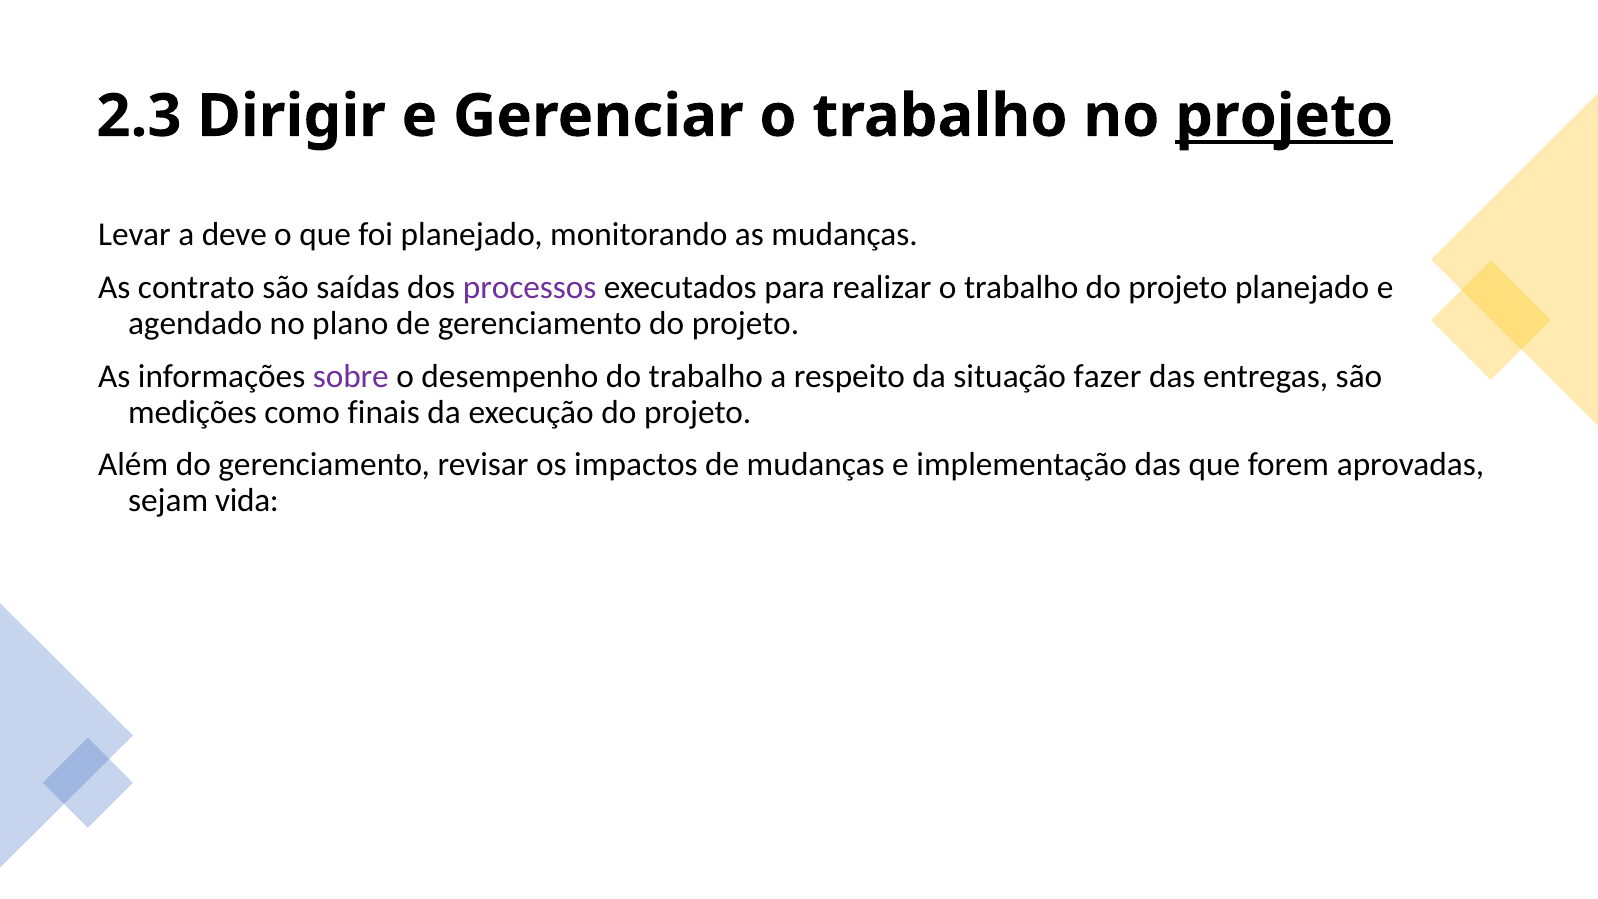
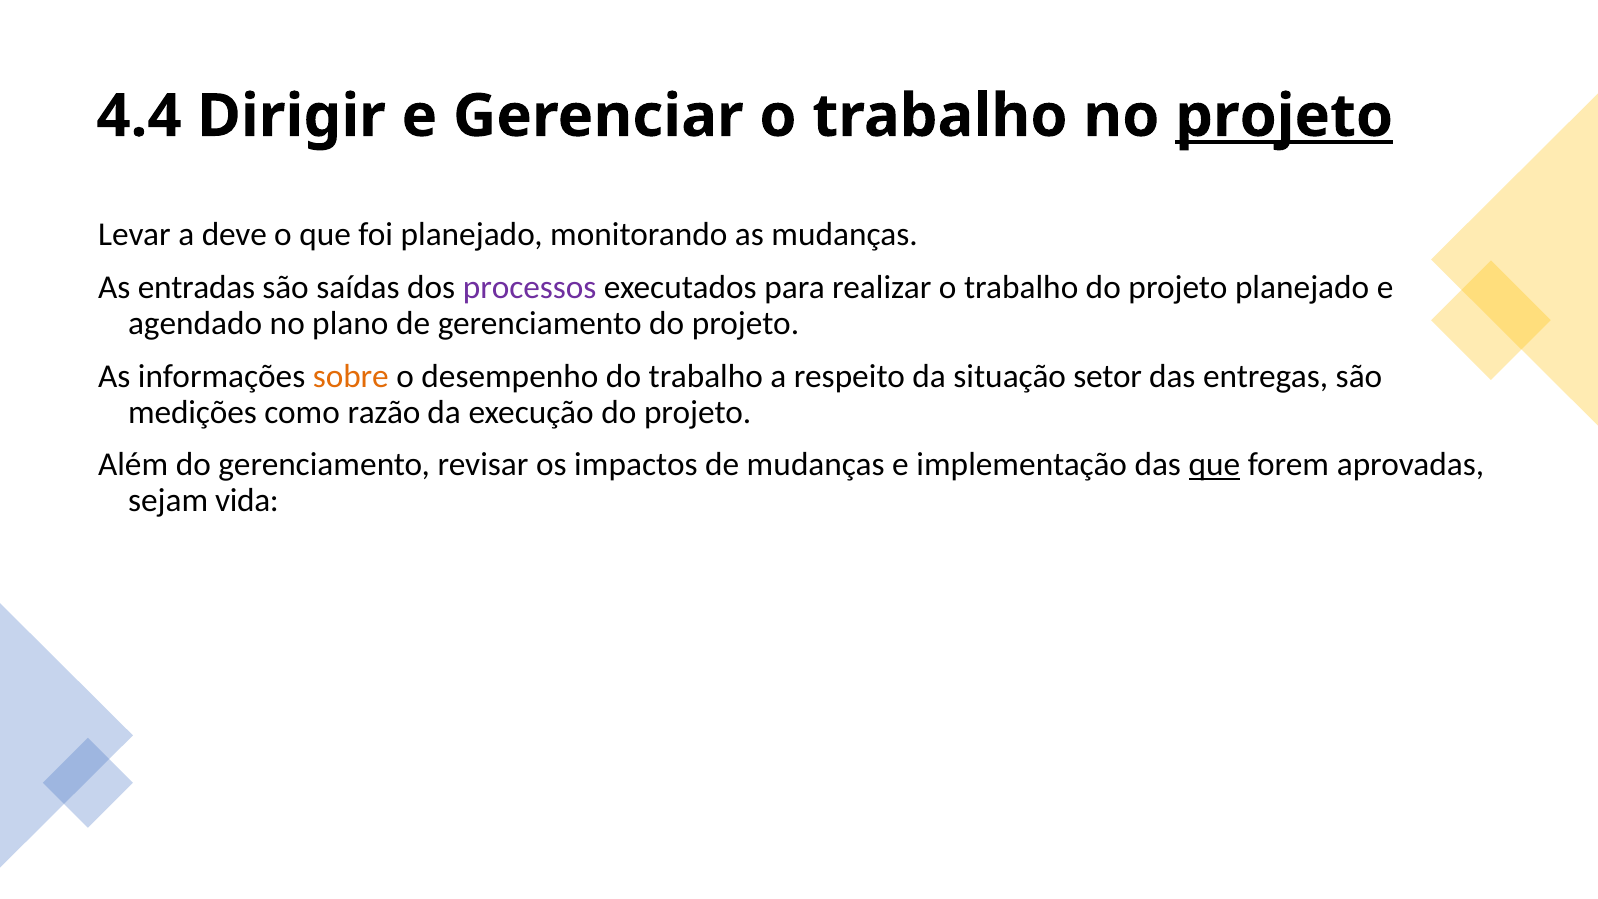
2.3: 2.3 -> 4.4 (139, 116)
contrato: contrato -> entradas (196, 288)
sobre colour: purple -> orange (351, 376)
fazer: fazer -> setor (1108, 376)
finais: finais -> razão (384, 412)
que underline: none -> present (1214, 465)
